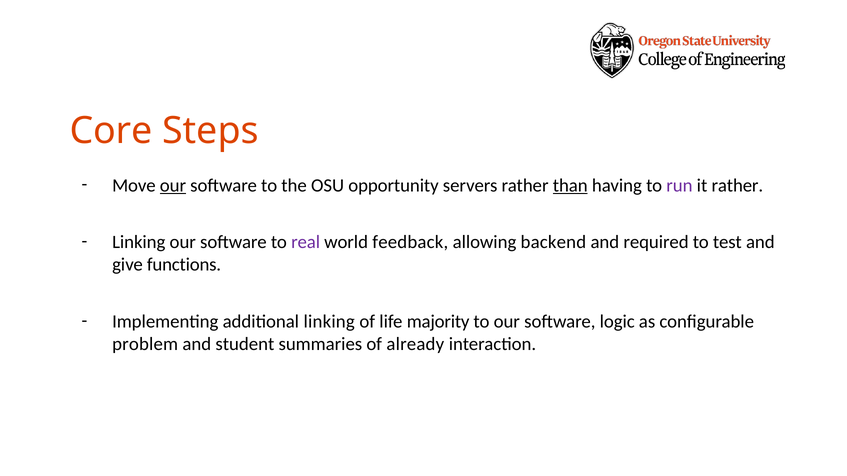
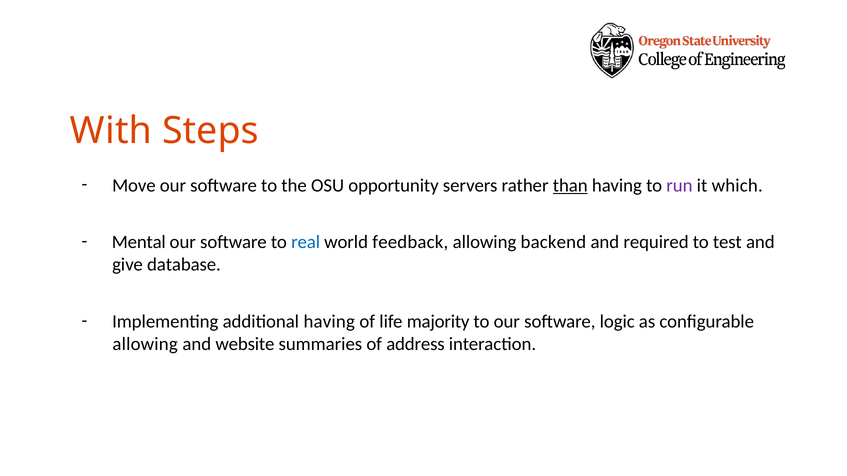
Core: Core -> With (111, 131)
our underline: present -> none (173, 186)
it rather: rather -> which (737, 186)
Linking: Linking -> Mental (139, 242)
real colour: purple -> blue (306, 242)
functions: functions -> database (184, 265)
additional linking: linking -> having (329, 322)
problem: problem -> allowing (145, 344)
student: student -> website (245, 344)
already: already -> address (415, 344)
